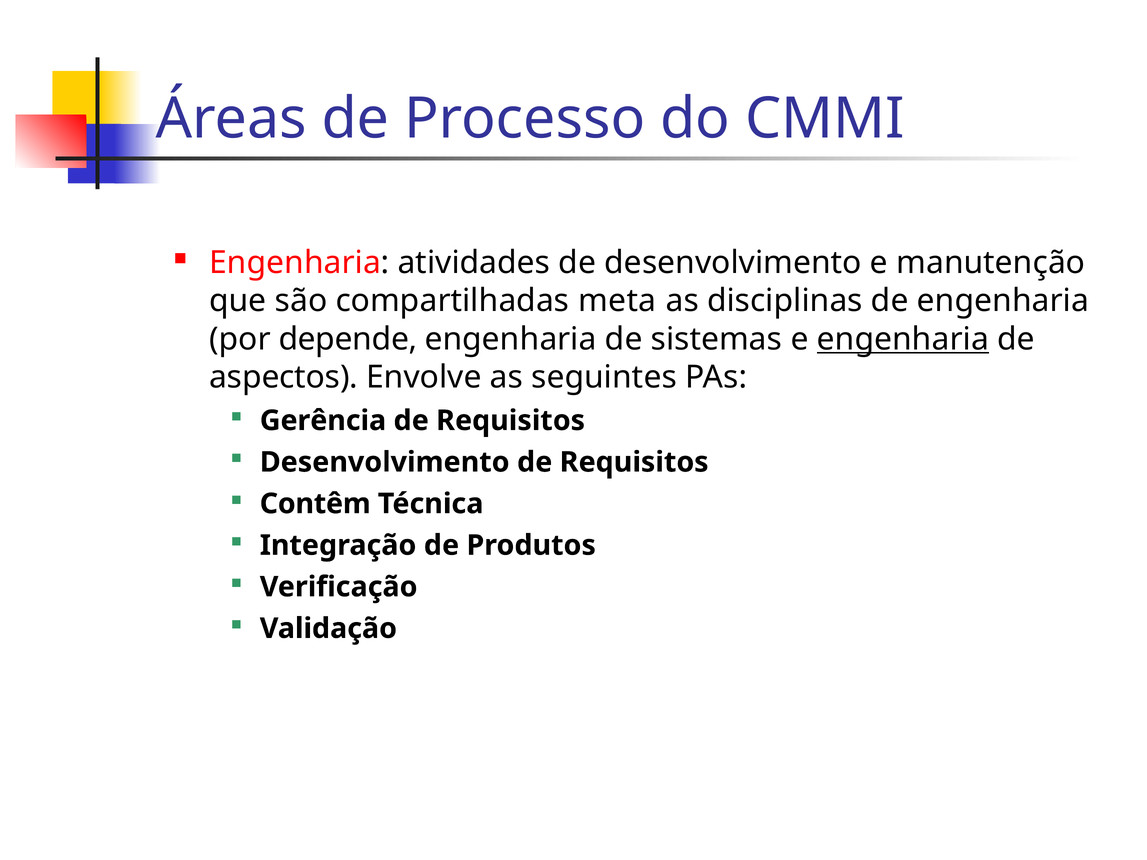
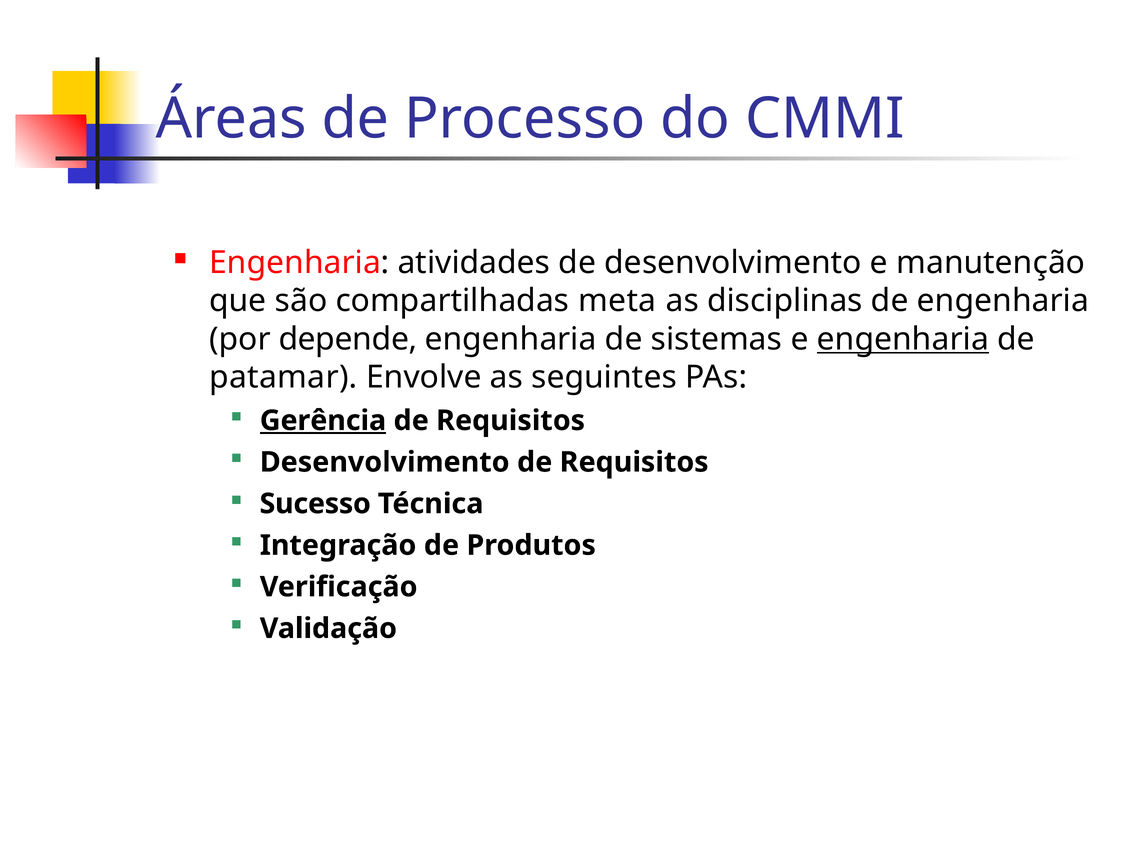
aspectos: aspectos -> patamar (283, 377)
Gerência underline: none -> present (323, 421)
Contêm: Contêm -> Sucesso (315, 504)
